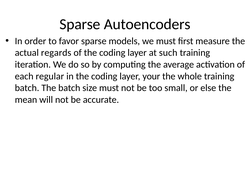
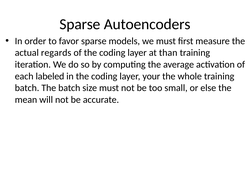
such: such -> than (168, 53)
regular: regular -> labeled (50, 76)
